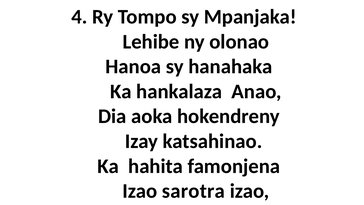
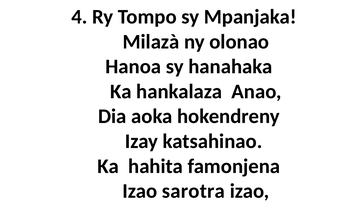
Lehibe: Lehibe -> Milazà (151, 42)
